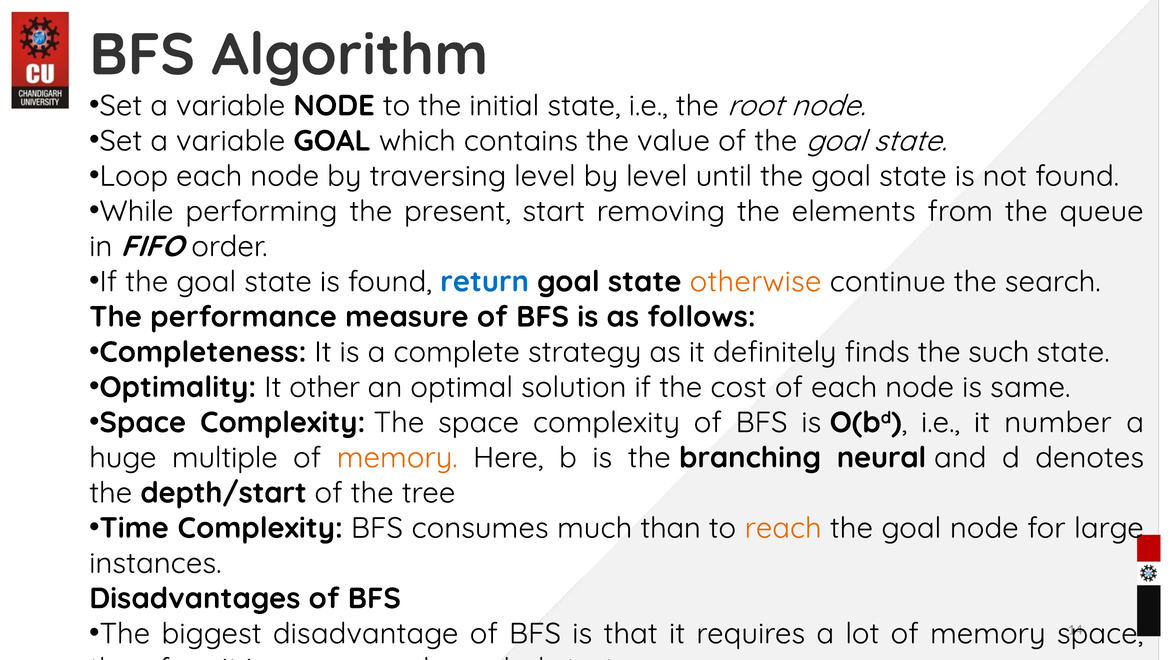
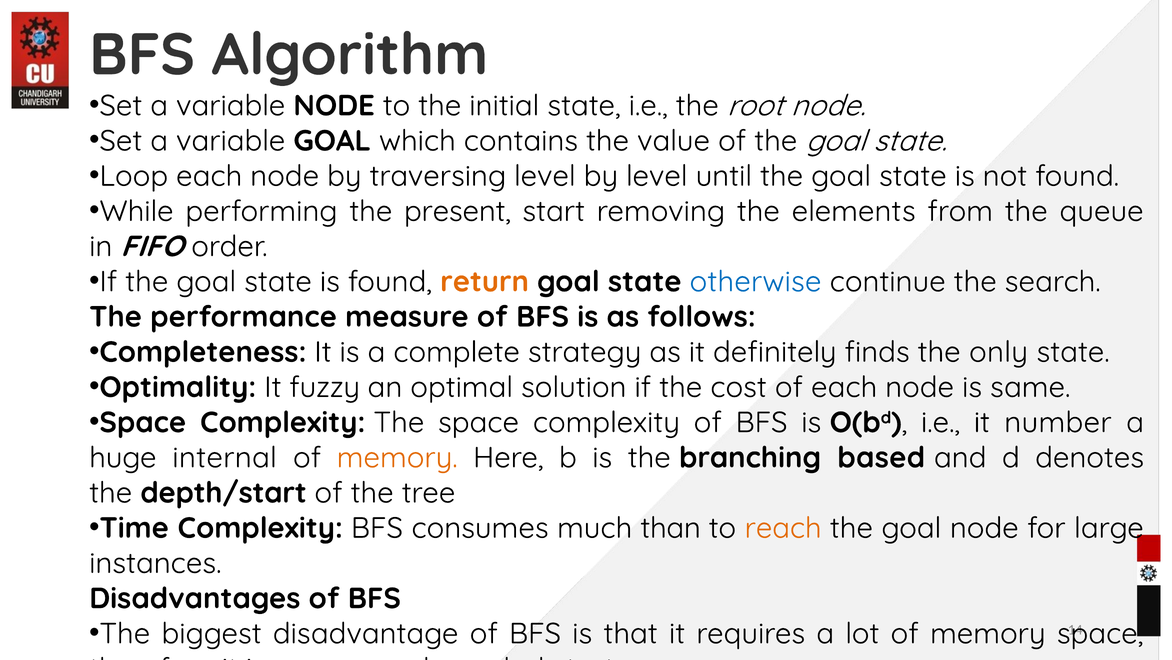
return colour: blue -> orange (485, 281)
otherwise colour: orange -> blue (756, 281)
such: such -> only (998, 352)
other: other -> fuzzy (325, 387)
multiple: multiple -> internal (225, 457)
neural: neural -> based (881, 457)
